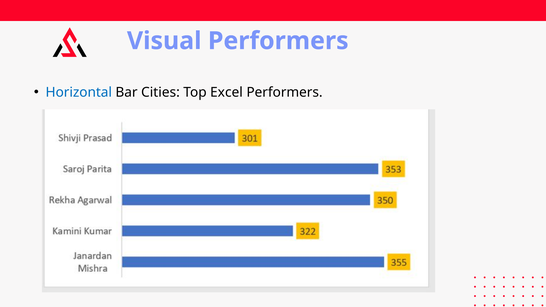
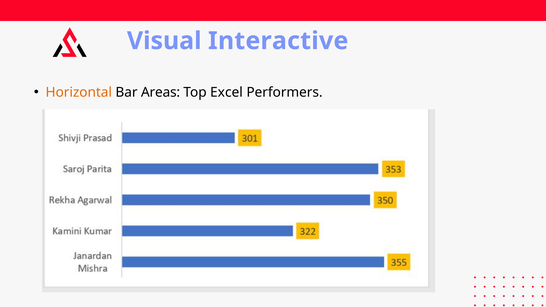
Visual Performers: Performers -> Interactive (278, 41)
Horizontal colour: blue -> orange (79, 92)
Cities: Cities -> Areas (161, 92)
